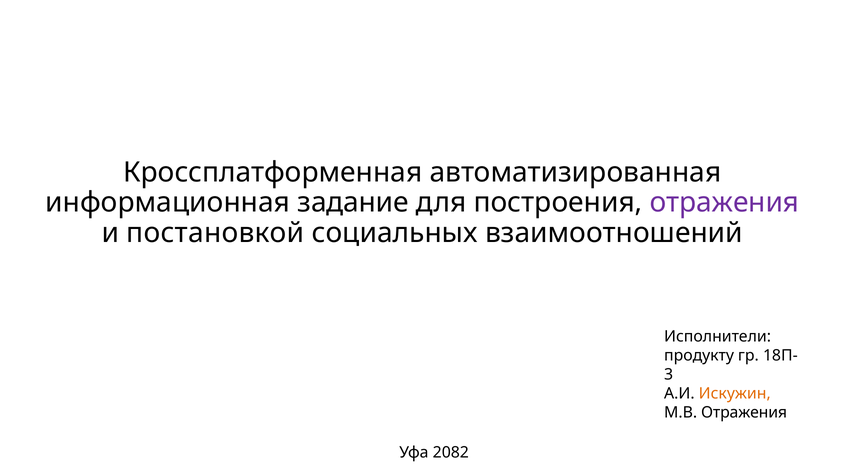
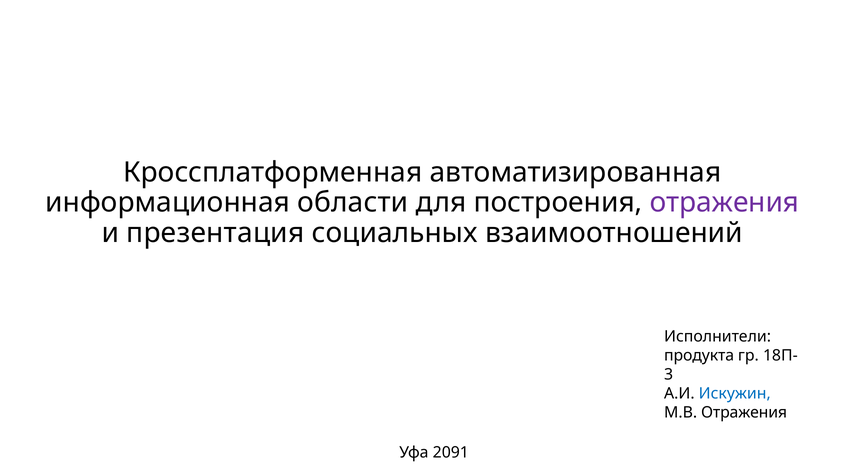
задание: задание -> области (353, 203)
постановкой: постановкой -> презентация (215, 233)
продукту: продукту -> продукта (699, 356)
Искужин colour: orange -> blue (735, 394)
2082: 2082 -> 2091 (451, 453)
